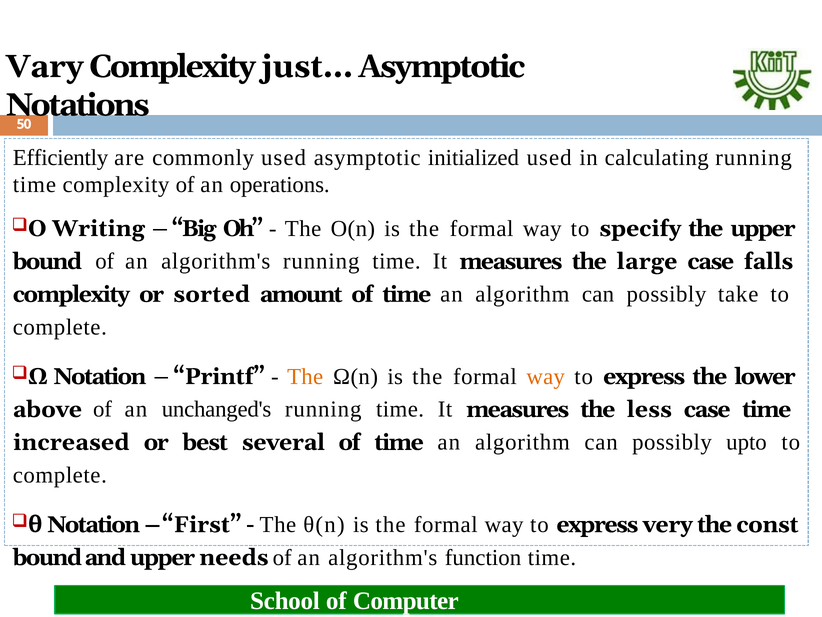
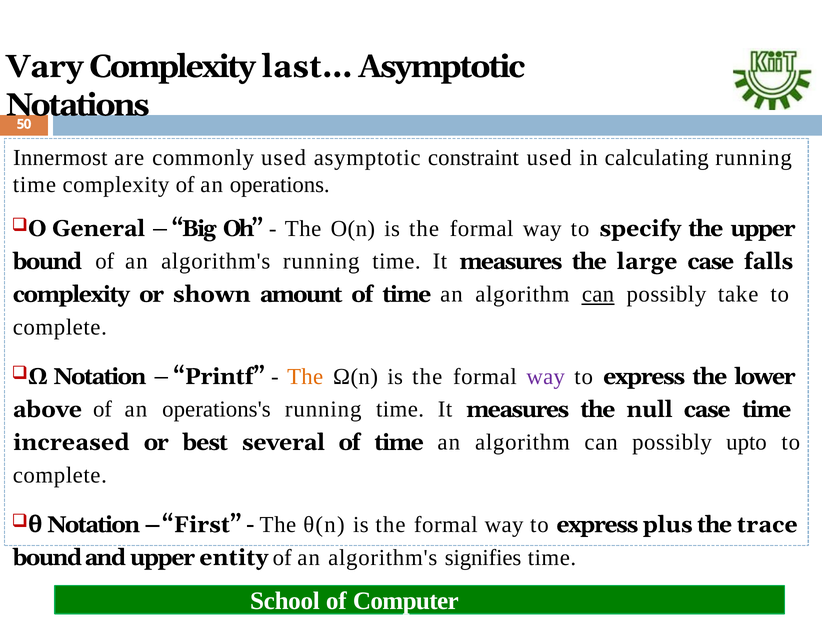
just…: just… -> last… (307, 66)
Efficiently: Efficiently -> Innermost (60, 157)
initialized: initialized -> constraint (473, 157)
Writing: Writing -> General (99, 228)
sorted: sorted -> shown (212, 294)
can underline: none -> present (598, 294)
way colour: orange -> purple (546, 376)
unchanged's: unchanged's -> operations's (216, 409)
less: less -> null (650, 409)
very: very -> plus (668, 524)
const: const -> trace (767, 524)
needs: needs -> entity (234, 557)
function: function -> signifies (483, 557)
